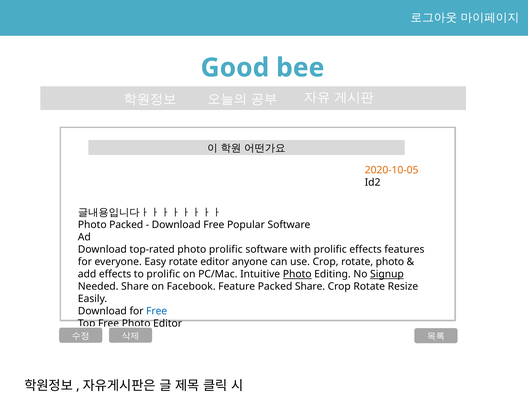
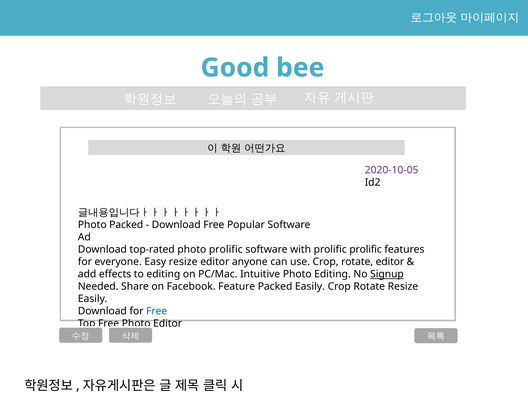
2020-10-05 colour: orange -> purple (392, 170)
prolific effects: effects -> prolific (366, 250)
Easy rotate: rotate -> resize (183, 262)
rotate photo: photo -> editor (390, 262)
to prolific: prolific -> editing (163, 274)
Photo underline: present -> none (297, 274)
Packed Share: Share -> Easily (310, 287)
